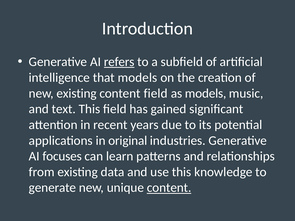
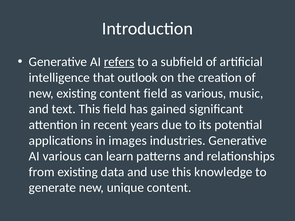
that models: models -> outlook (138, 78)
as models: models -> various (206, 93)
original: original -> images (128, 141)
AI focuses: focuses -> various (62, 156)
content underline: present -> none (169, 188)
